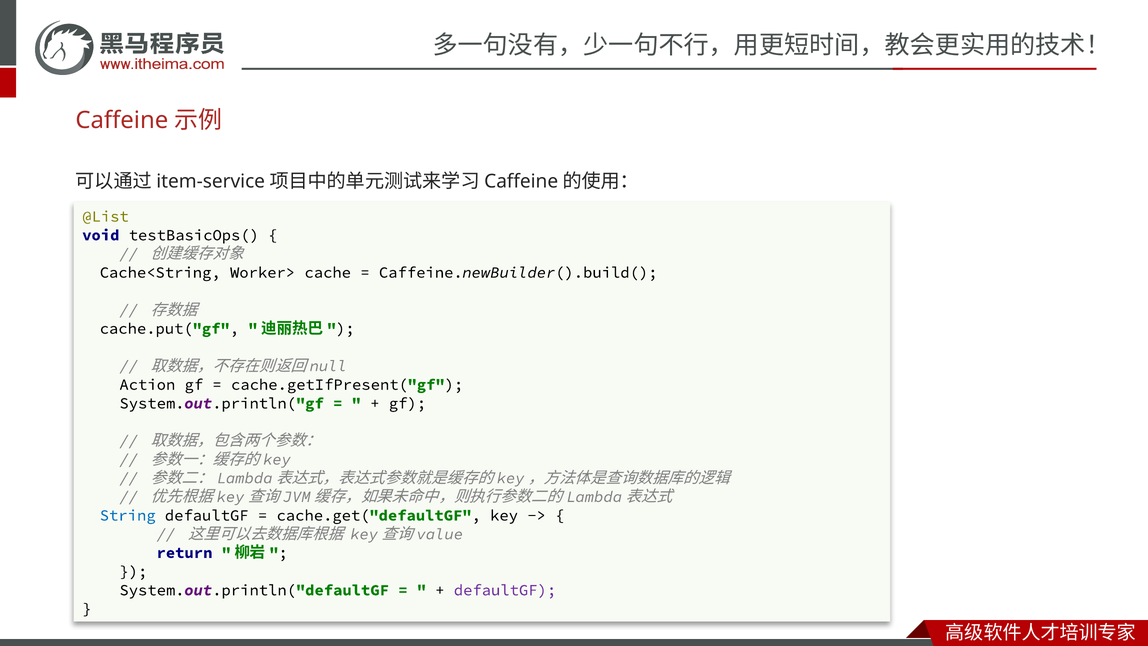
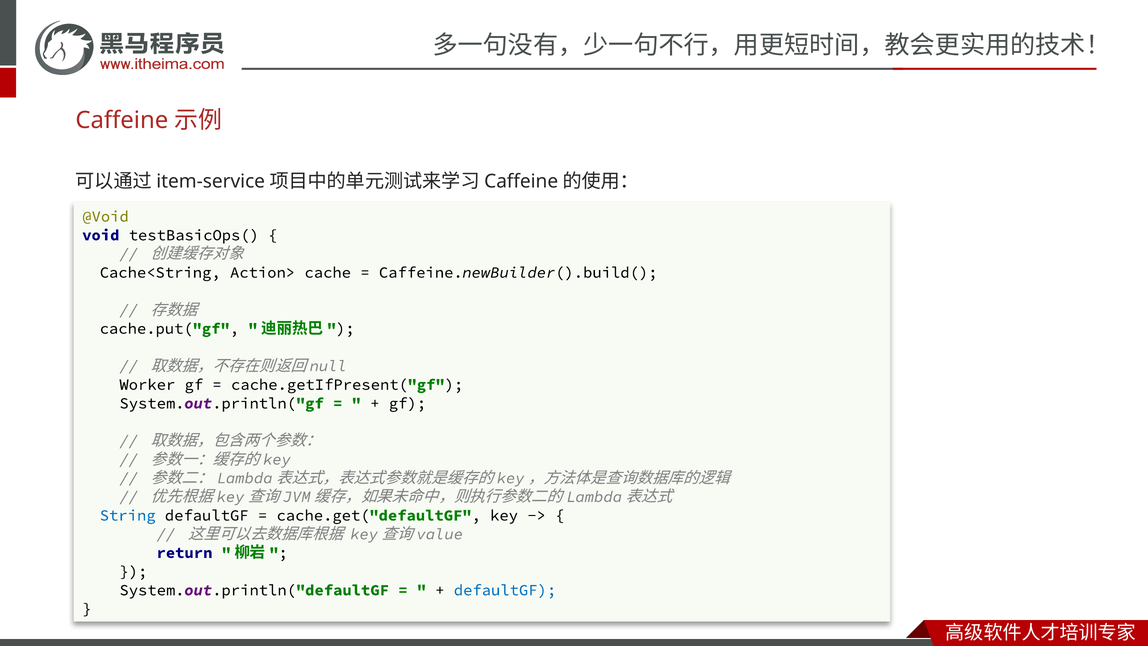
@List: @List -> @Void (106, 216)
Worker>: Worker> -> Action> (263, 272)
Action: Action -> Worker (147, 384)
defaultGF colour: purple -> blue (505, 590)
